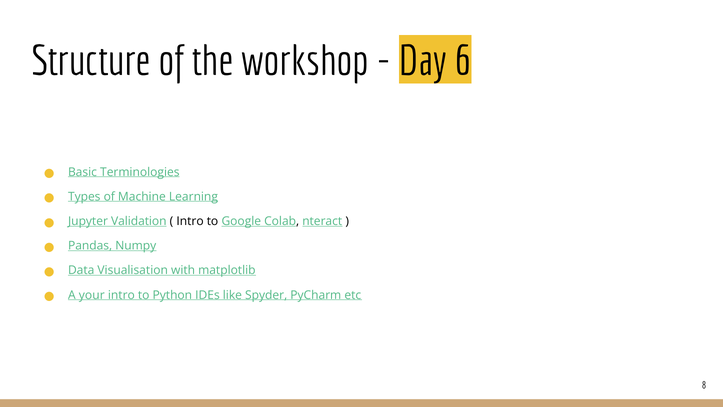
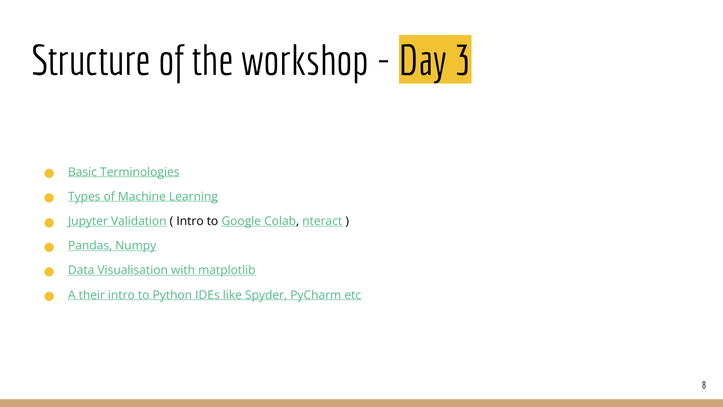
6: 6 -> 3 (463, 61)
your: your -> their (92, 295)
